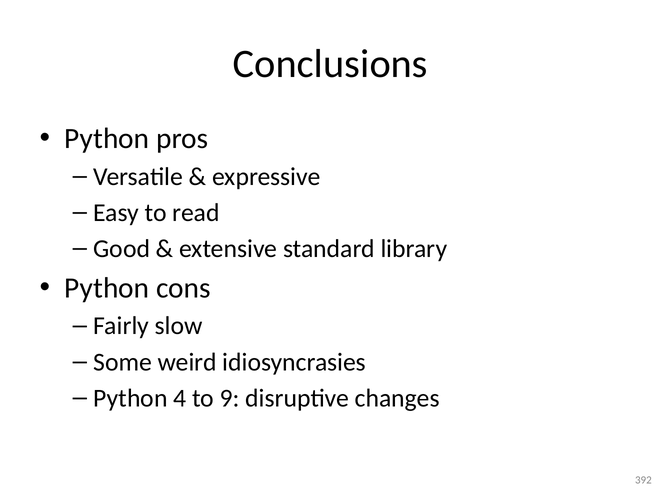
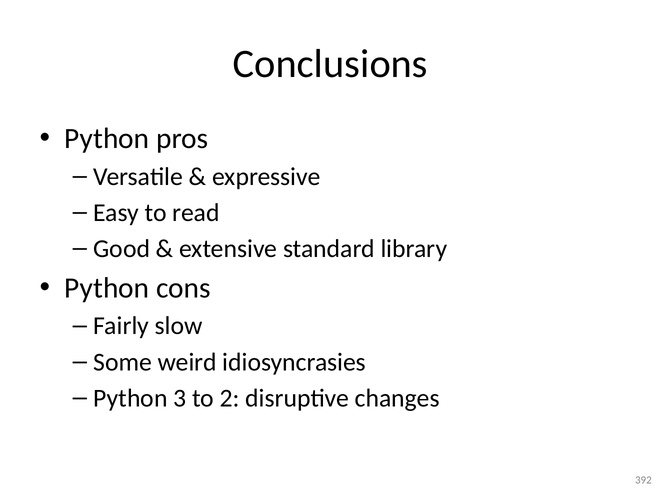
4: 4 -> 3 (180, 398)
9: 9 -> 2 (230, 398)
